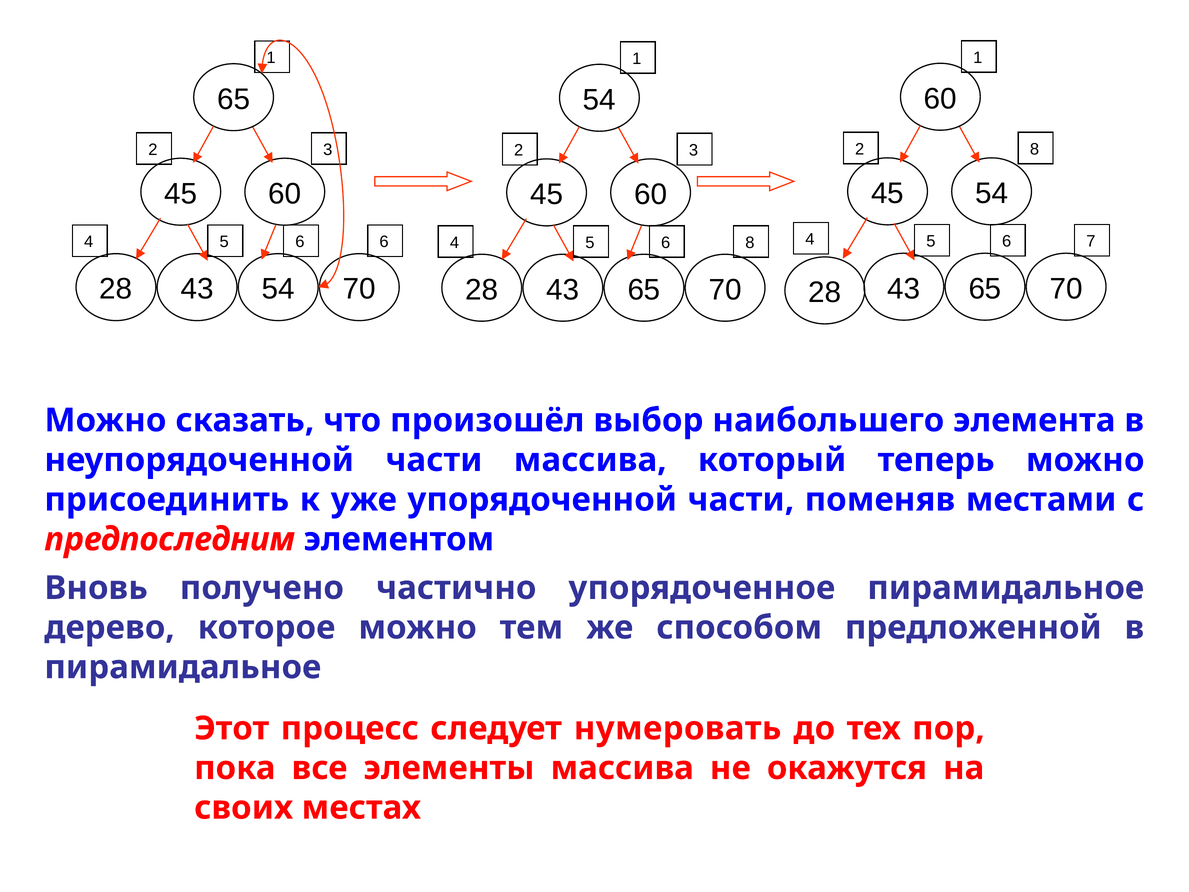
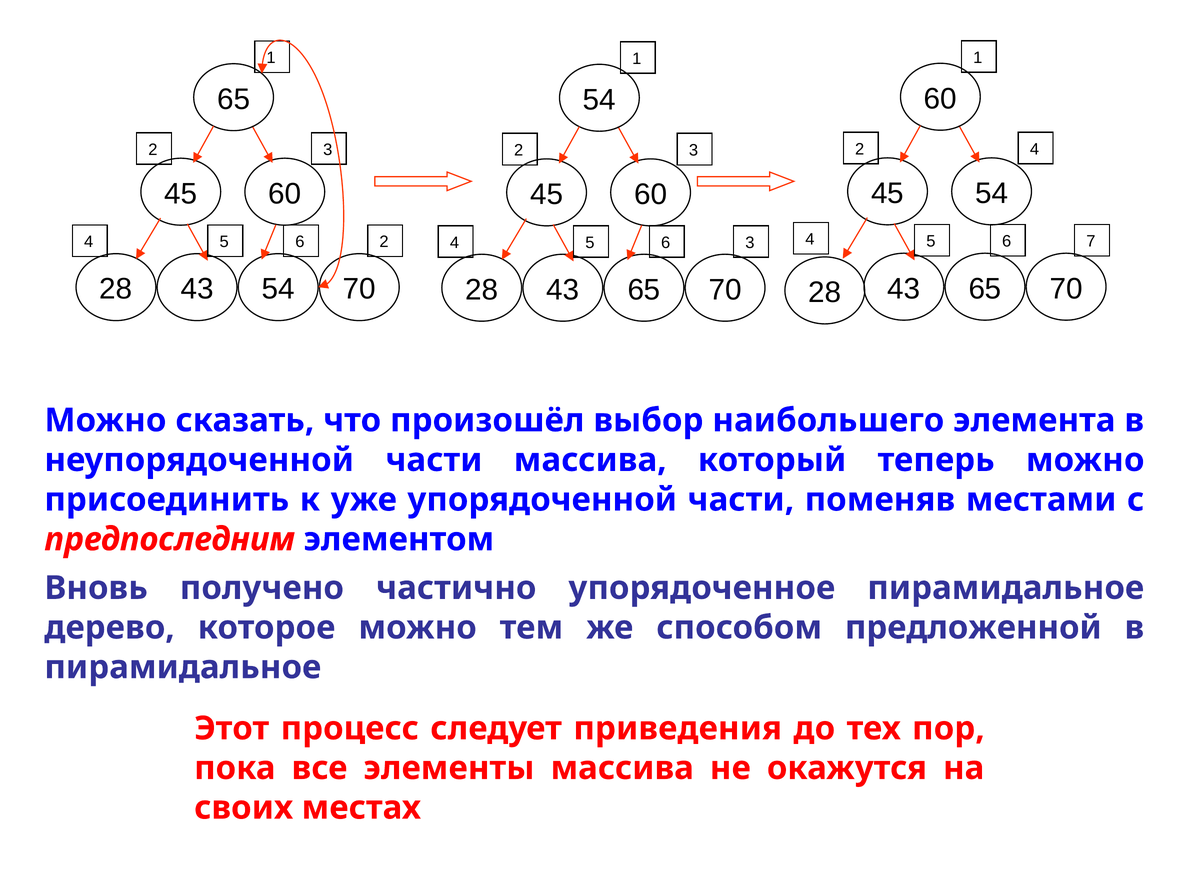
2 8: 8 -> 4 (1035, 149)
6 6: 6 -> 2 (384, 242)
6 8: 8 -> 3 (750, 243)
нумеровать: нумеровать -> приведения (678, 728)
